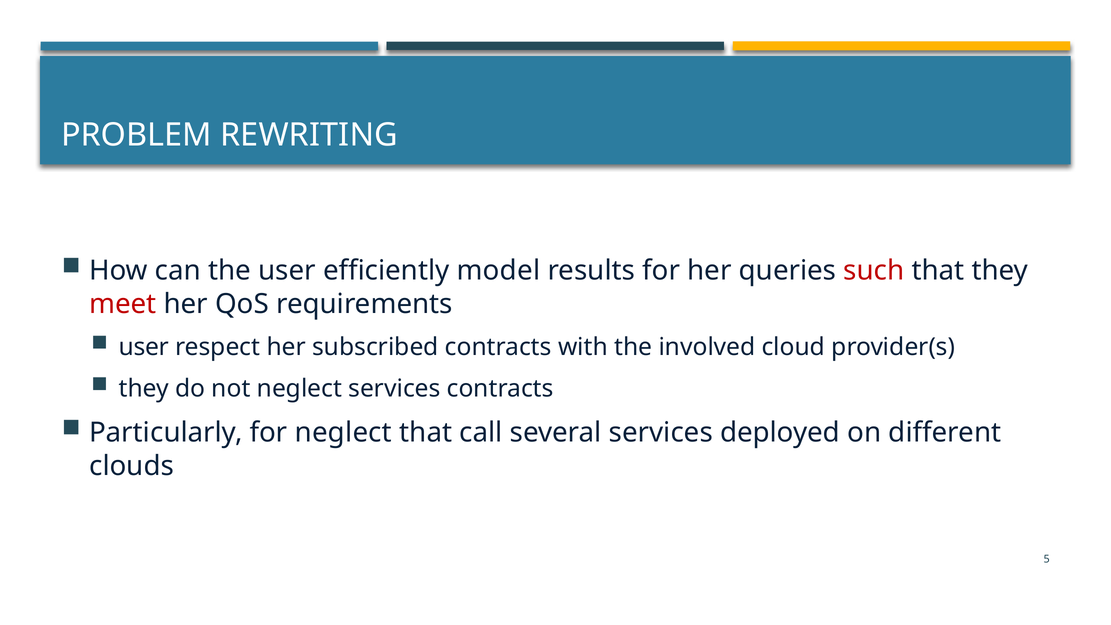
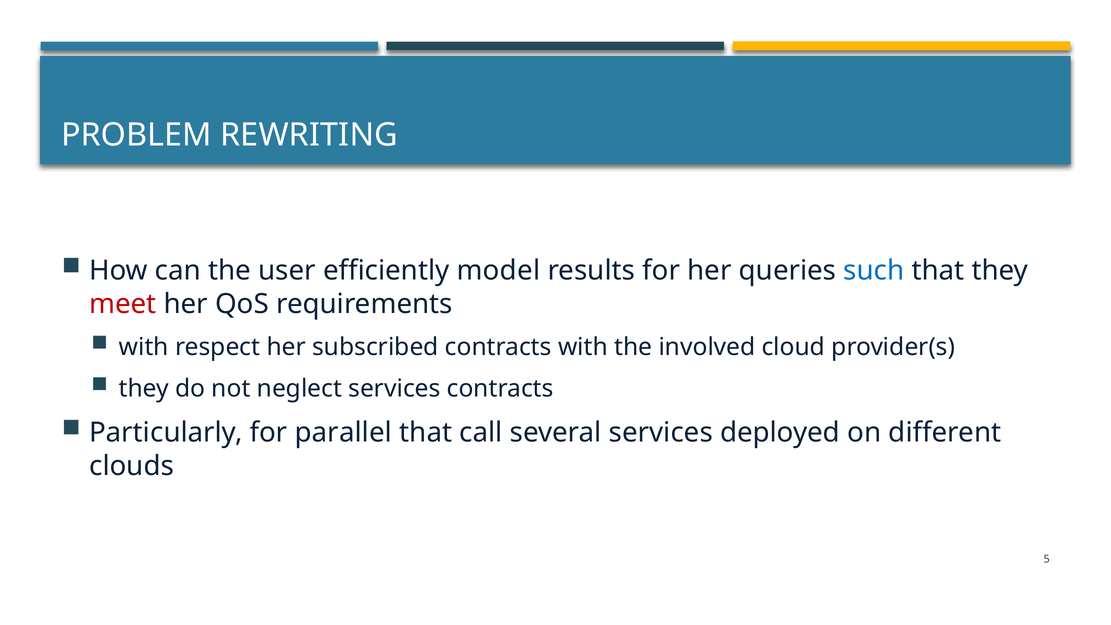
such colour: red -> blue (874, 271)
user: user -> with (144, 347)
for neglect: neglect -> parallel (343, 433)
